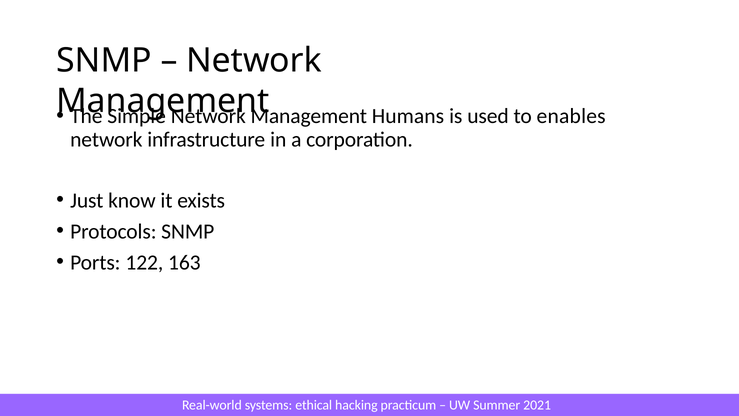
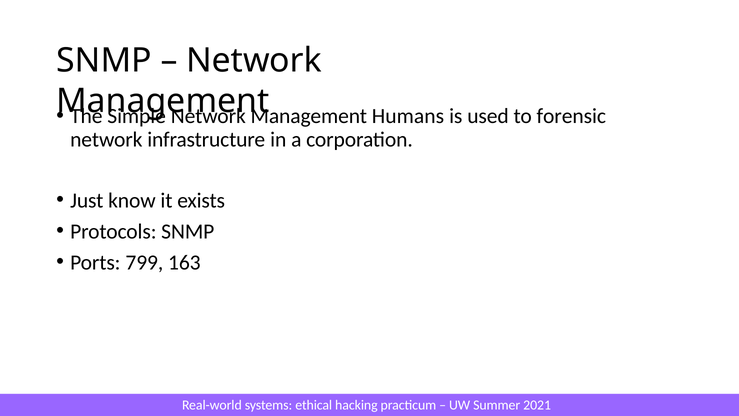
enables: enables -> forensic (571, 116)
122: 122 -> 799 (144, 262)
